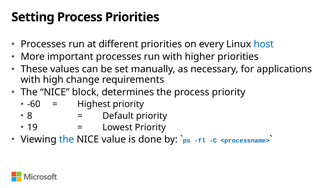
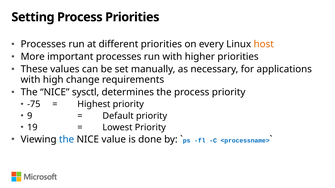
host colour: blue -> orange (264, 44)
block: block -> sysctl (86, 92)
-60: -60 -> -75 (34, 104)
8: 8 -> 9 (30, 116)
